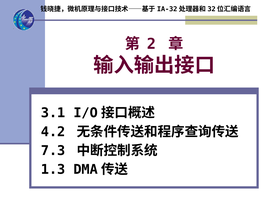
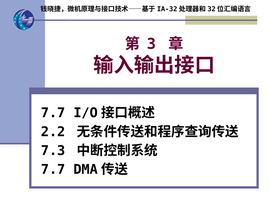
2: 2 -> 3 (151, 44)
3.1: 3.1 -> 7.7 (53, 113)
4.2: 4.2 -> 2.2 (53, 132)
1.3: 1.3 -> 7.7 (53, 170)
